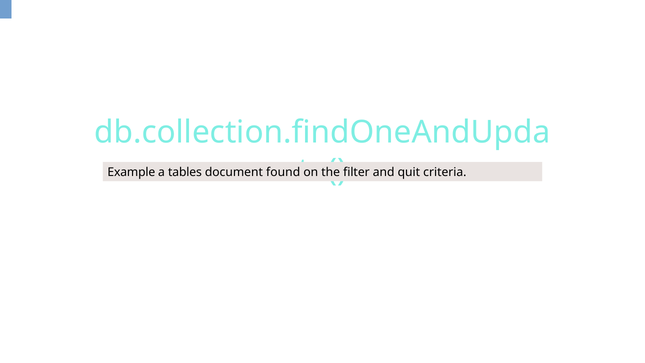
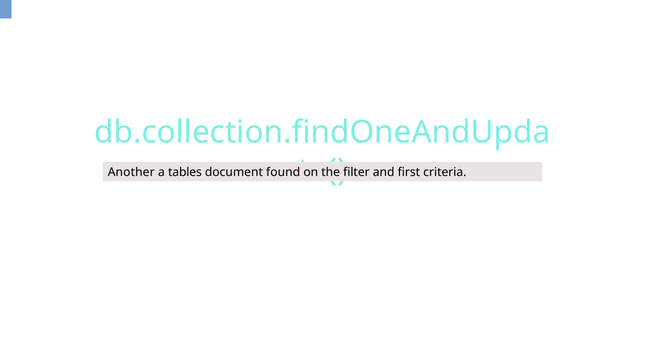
Example: Example -> Another (131, 172)
quit: quit -> first (409, 172)
